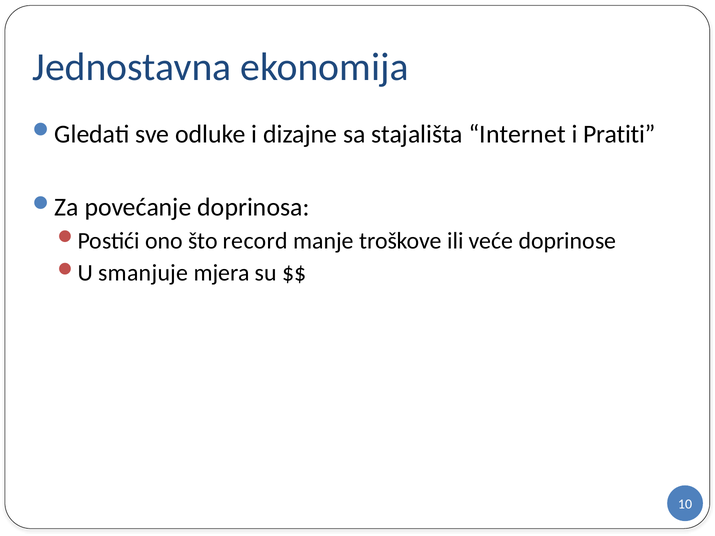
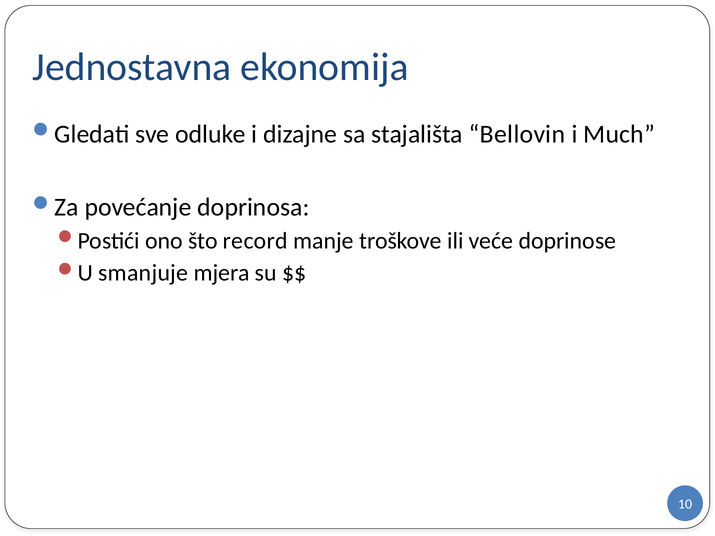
Internet: Internet -> Bellovin (517, 134)
Pratiti: Pratiti -> Much (619, 134)
